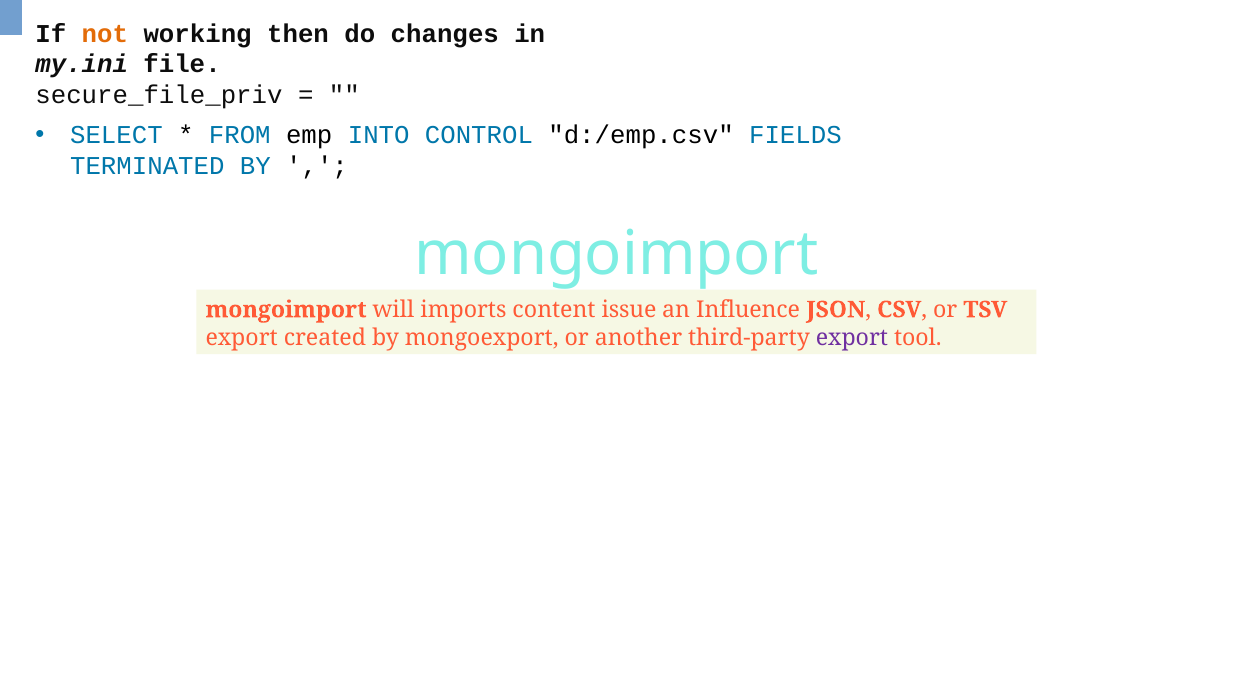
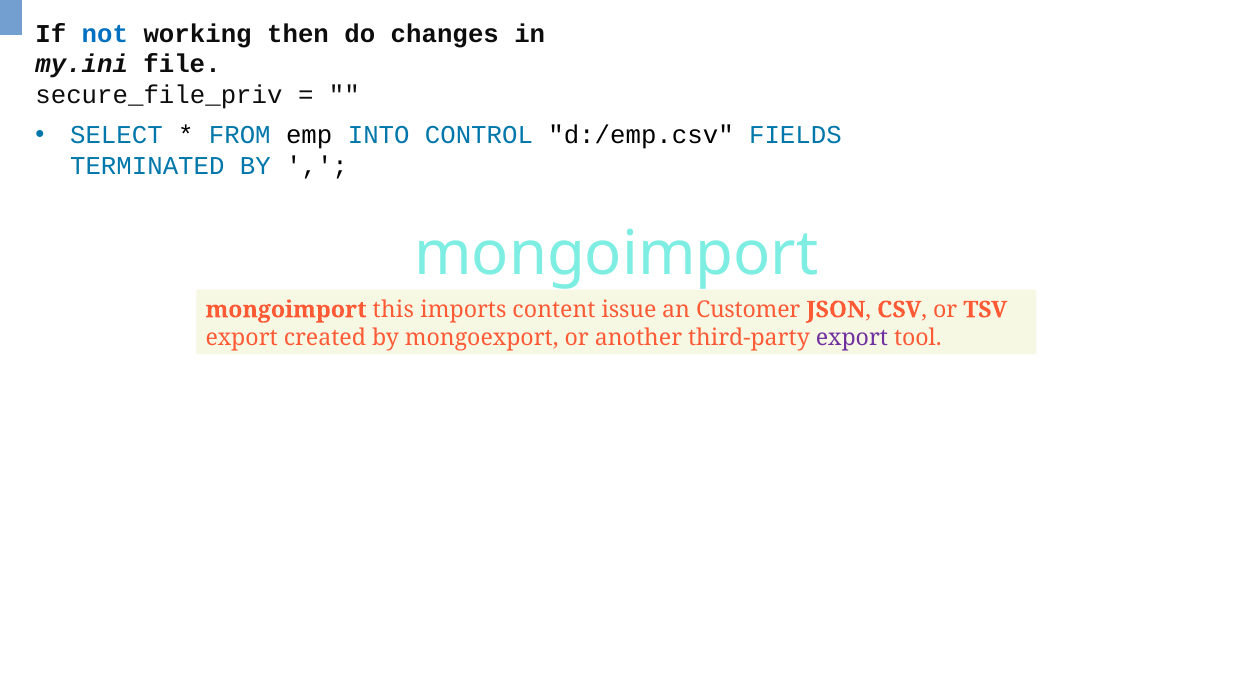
not colour: orange -> blue (105, 34)
will: will -> this (393, 309)
Influence: Influence -> Customer (748, 309)
